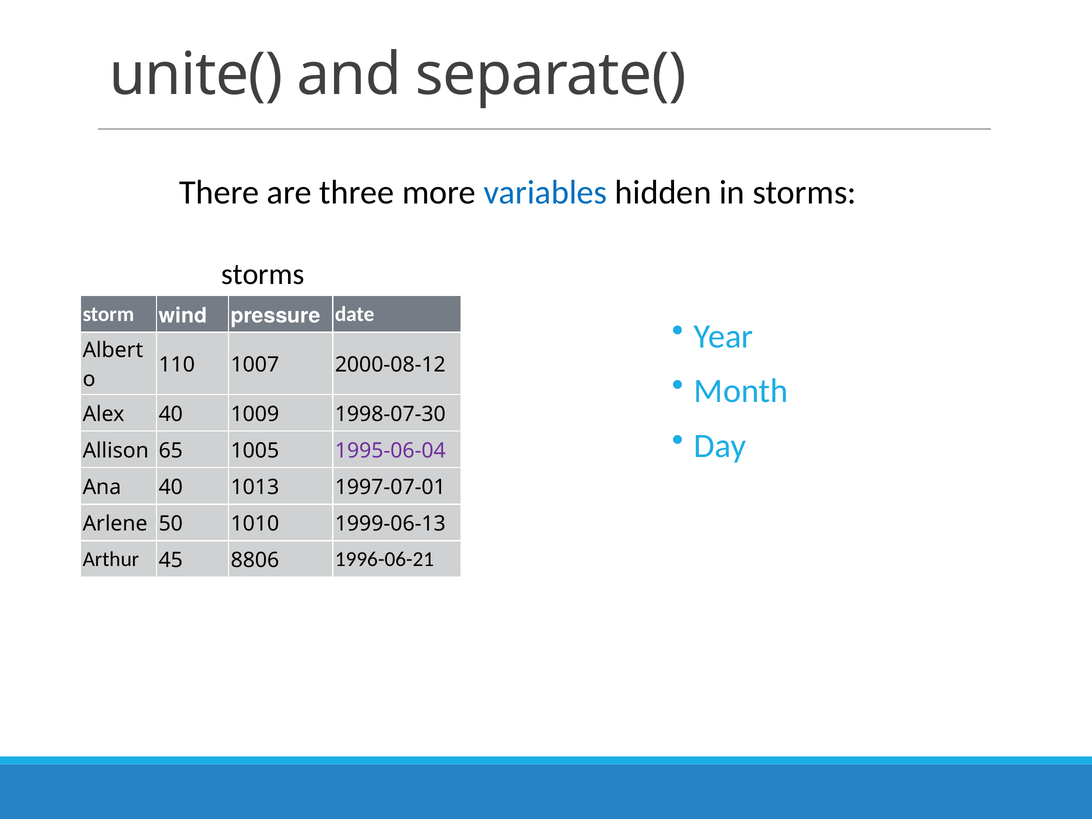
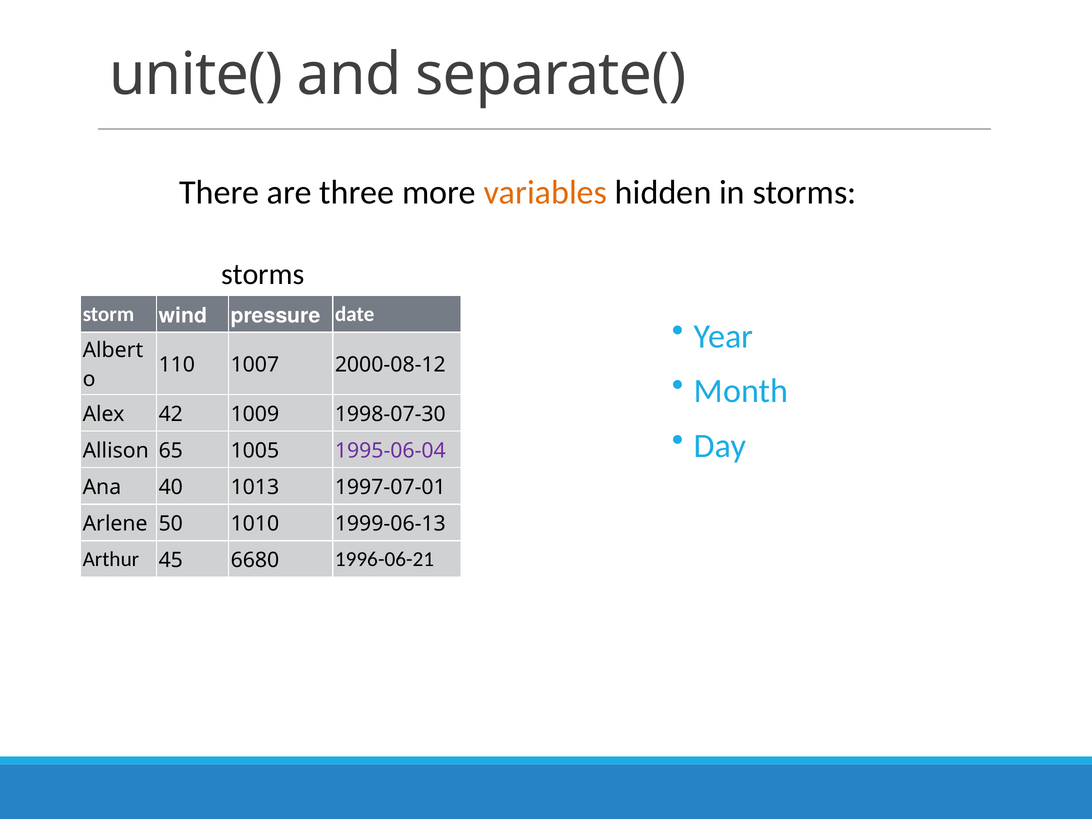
variables colour: blue -> orange (545, 192)
Alex 40: 40 -> 42 (171, 414)
8806: 8806 -> 6680 (255, 560)
